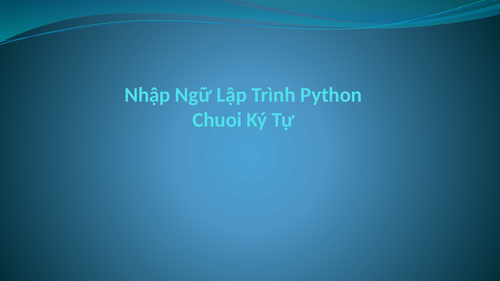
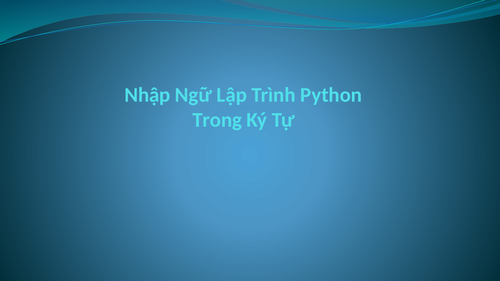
Chuoi: Chuoi -> Trong (217, 120)
